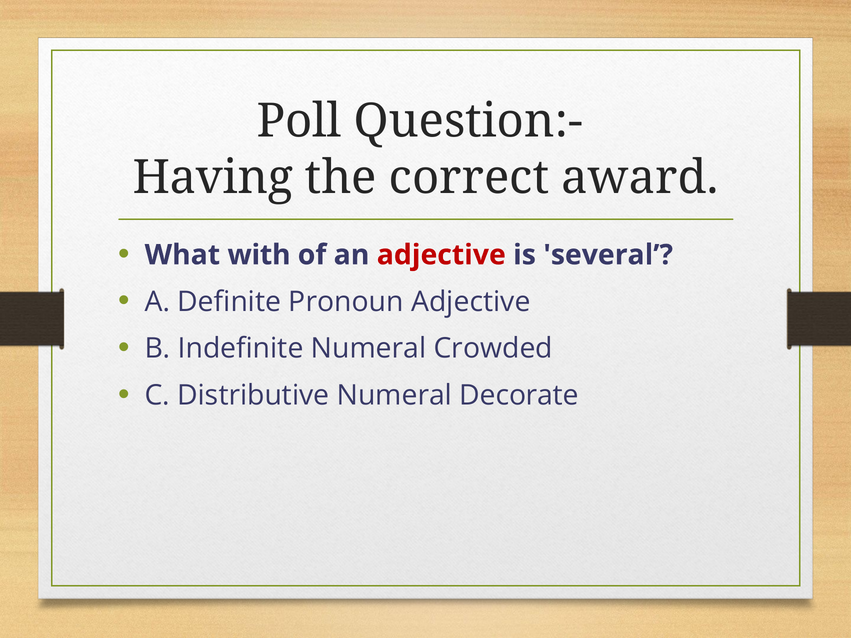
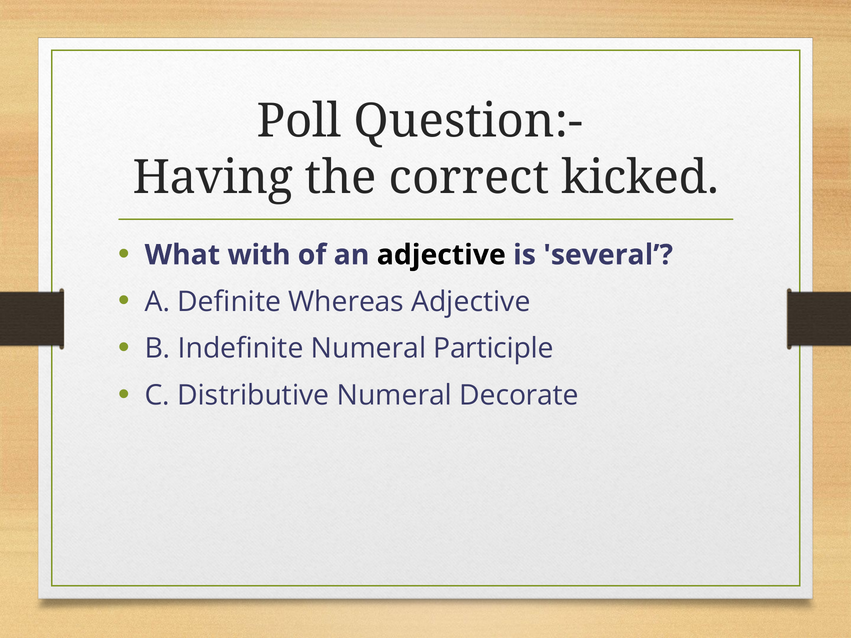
award: award -> kicked (640, 178)
adjective colour: red -> black (441, 255)
Pronoun: Pronoun -> Whereas (346, 302)
Crowded: Crowded -> Participle (493, 349)
